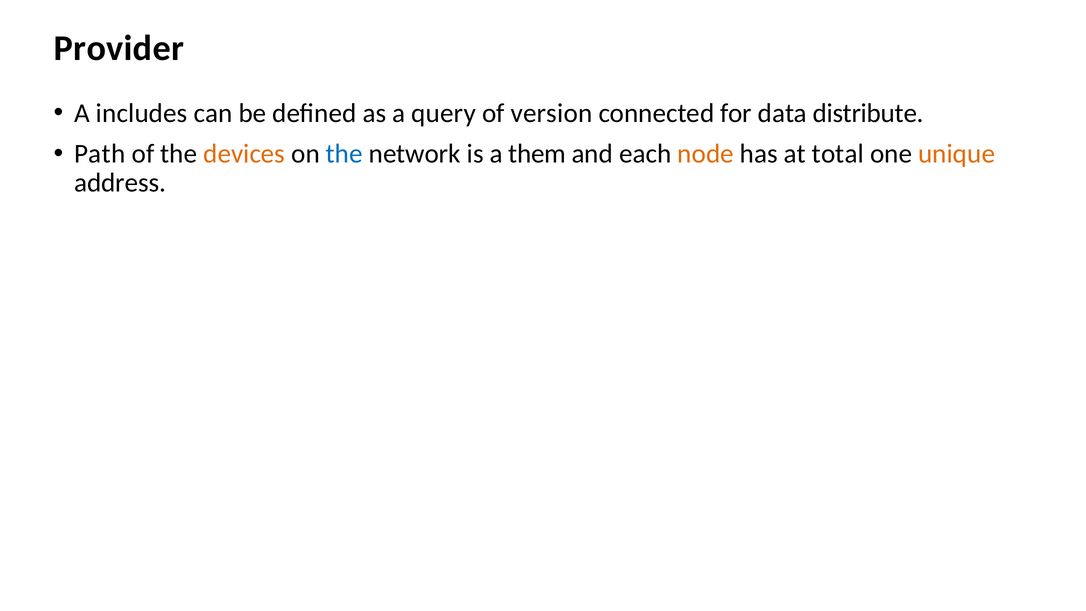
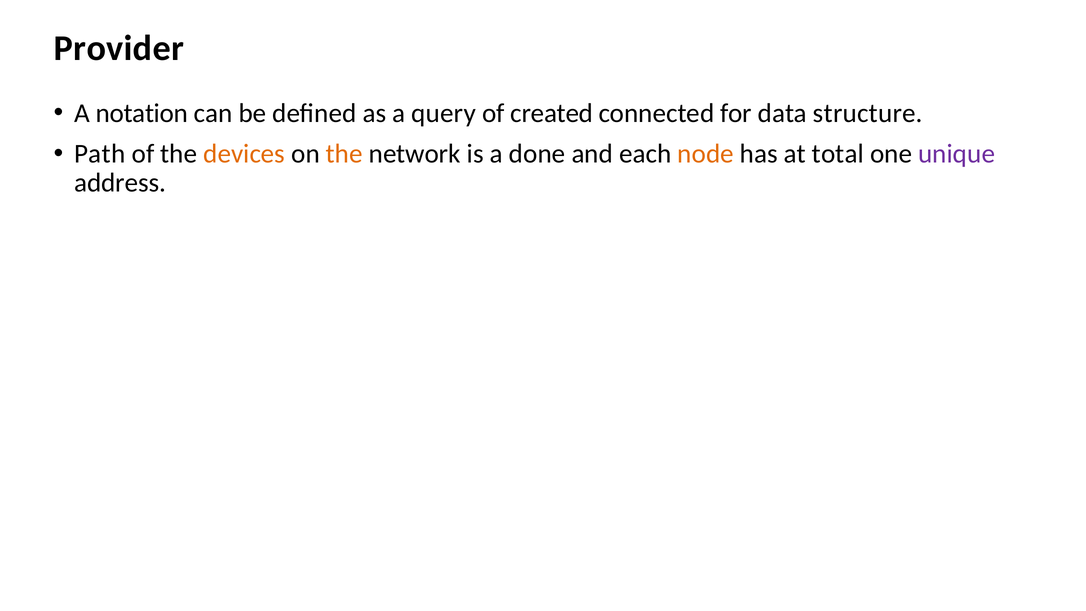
includes: includes -> notation (142, 113)
version: version -> created (552, 113)
distribute: distribute -> structure (868, 113)
the colour: blue -> orange (344, 154)
them: them -> done (537, 154)
unique colour: orange -> purple (957, 154)
